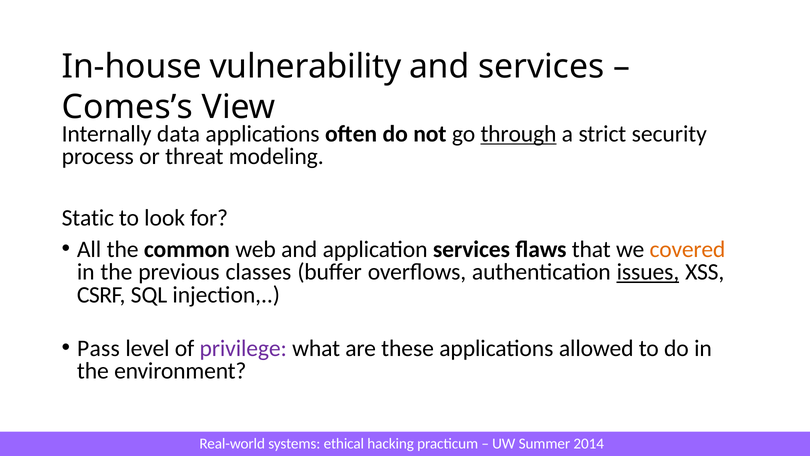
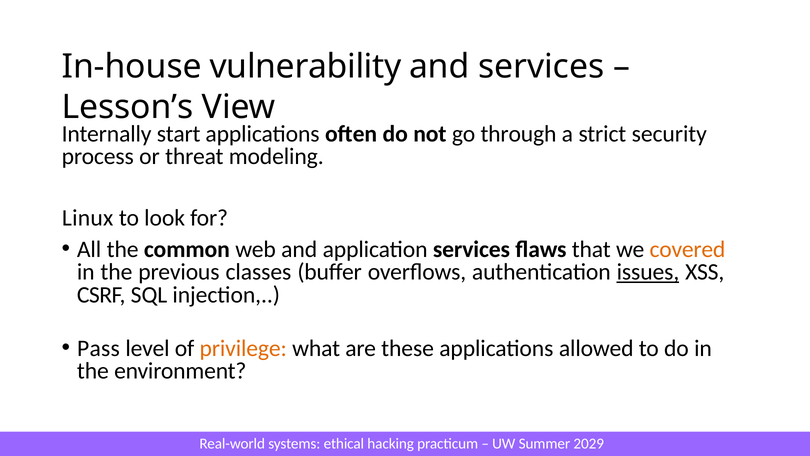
Comes’s: Comes’s -> Lesson’s (128, 107)
data: data -> start (179, 134)
through underline: present -> none (518, 134)
Static: Static -> Linux (88, 218)
privilege colour: purple -> orange (243, 348)
2014: 2014 -> 2029 (589, 444)
